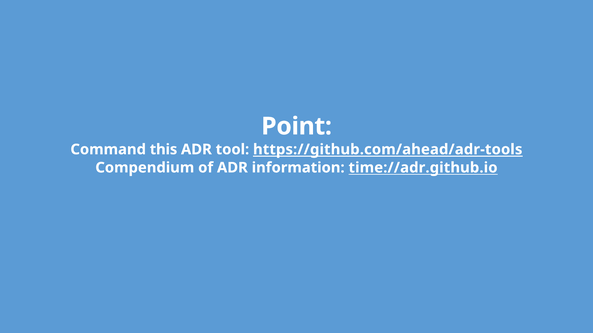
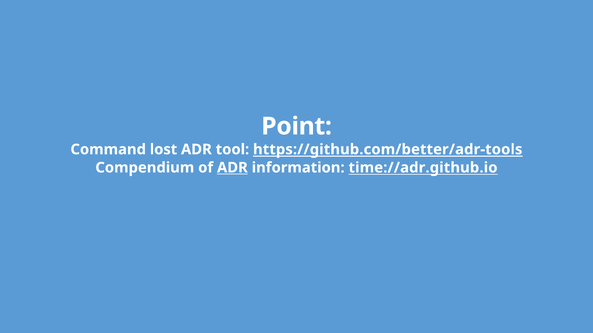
this: this -> lost (163, 150)
https://github.com/ahead/adr-tools: https://github.com/ahead/adr-tools -> https://github.com/better/adr-tools (388, 150)
ADR underline: none -> present (232, 168)
